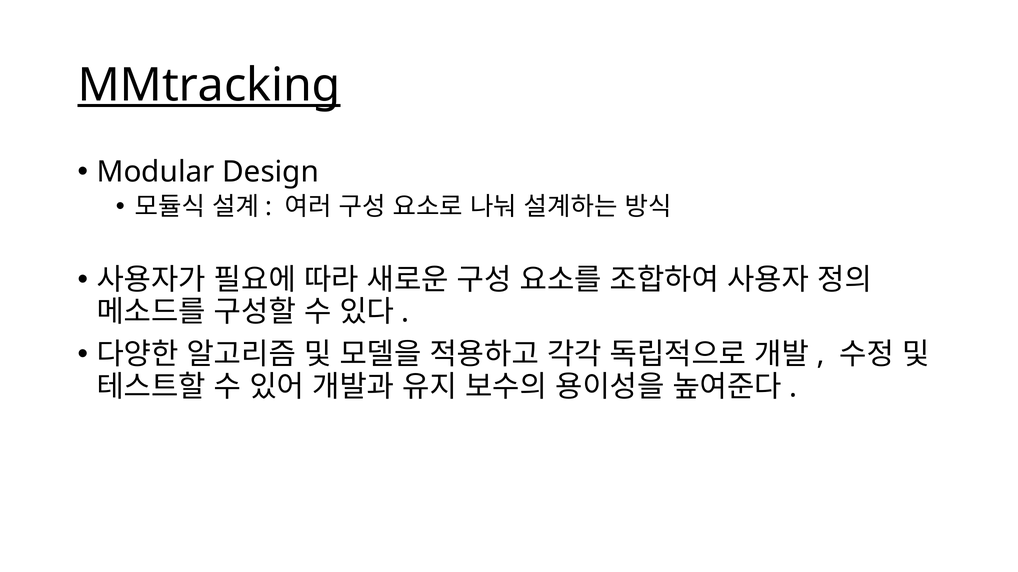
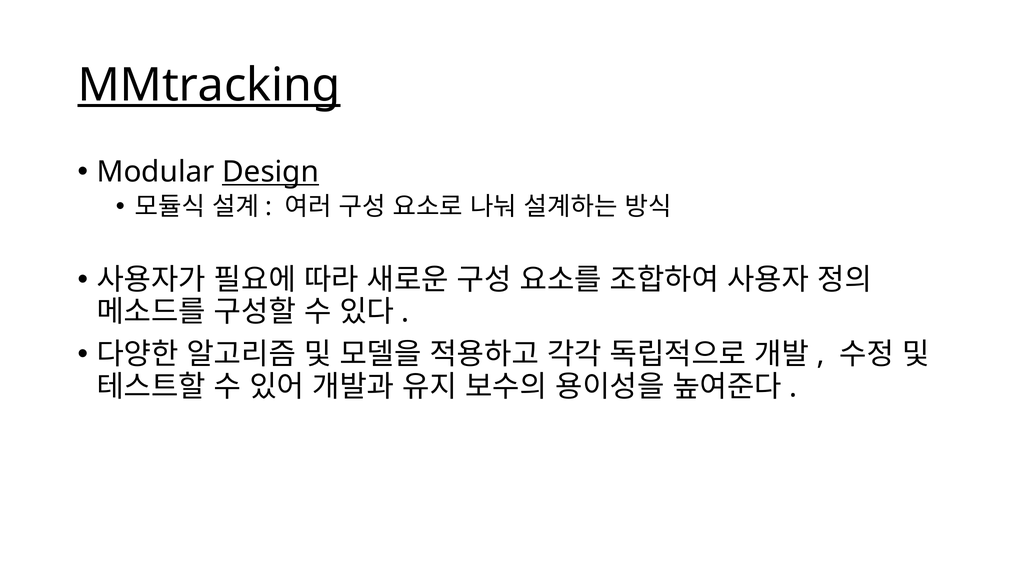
Design underline: none -> present (271, 172)
